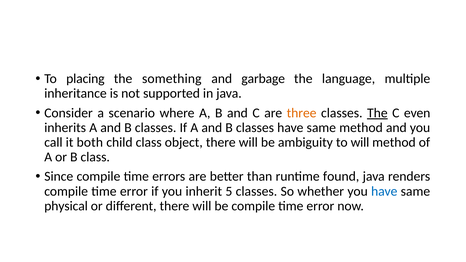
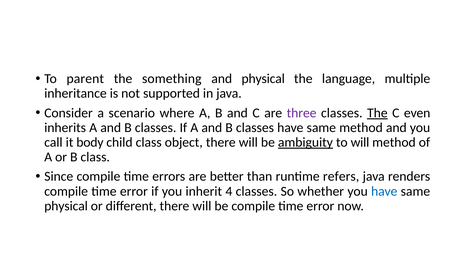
placing: placing -> parent (85, 79)
and garbage: garbage -> physical (263, 79)
three colour: orange -> purple (302, 113)
both: both -> body (90, 142)
ambiguity underline: none -> present (305, 142)
found: found -> refers (341, 177)
5: 5 -> 4 (229, 191)
